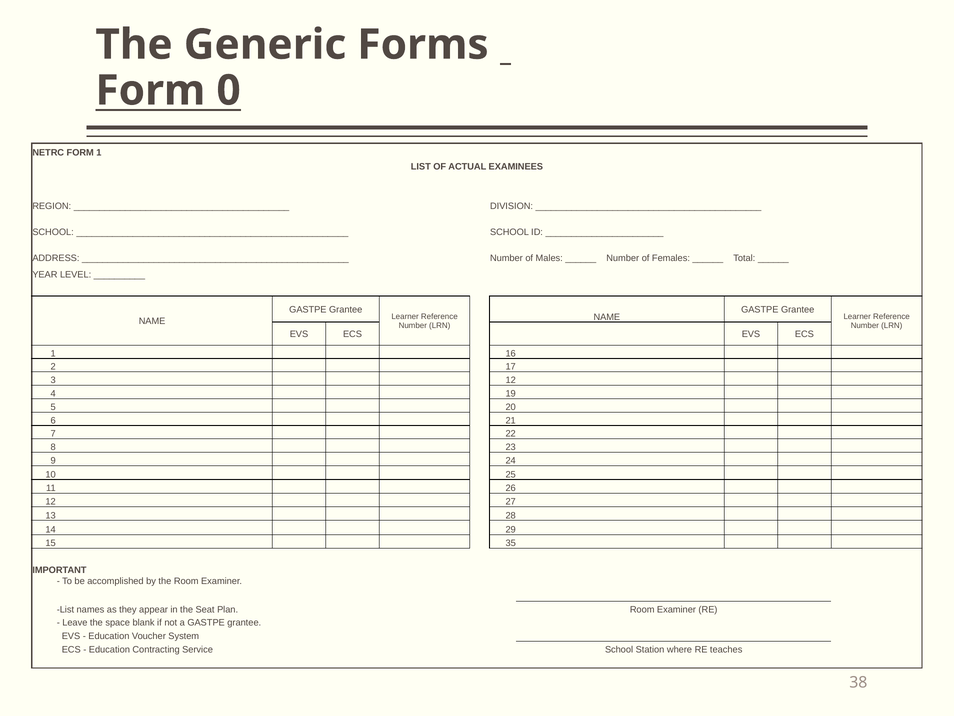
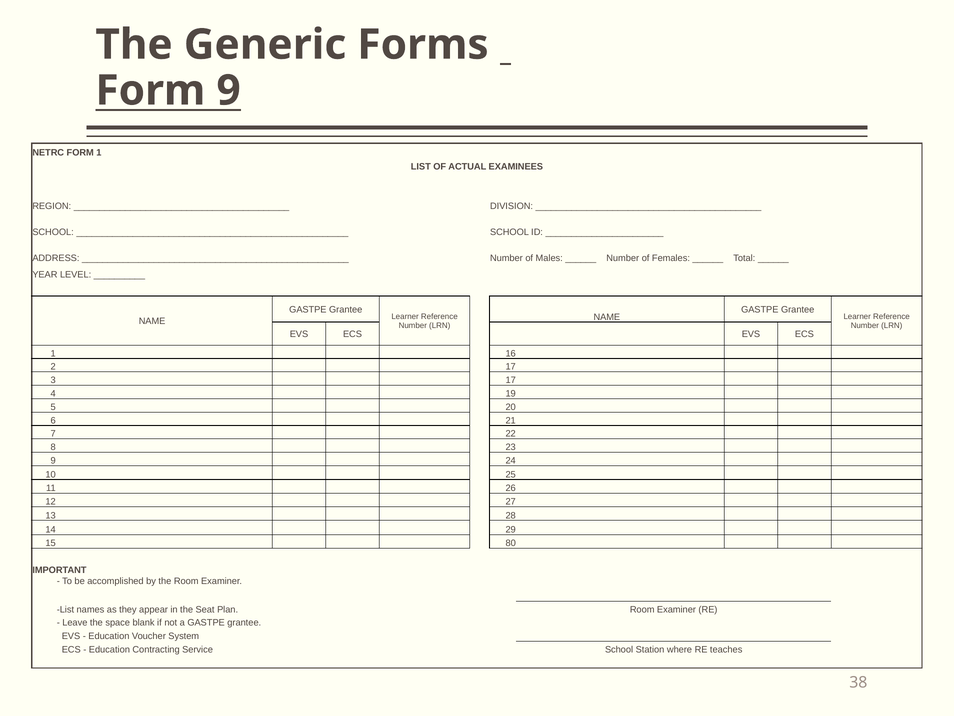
Form 0: 0 -> 9 (229, 91)
3 12: 12 -> 17 (511, 380)
35: 35 -> 80 (511, 543)
